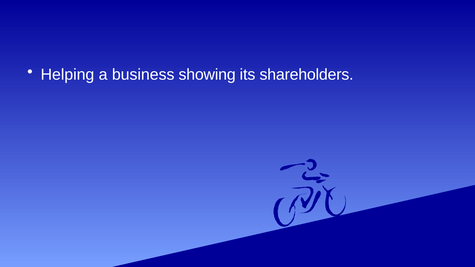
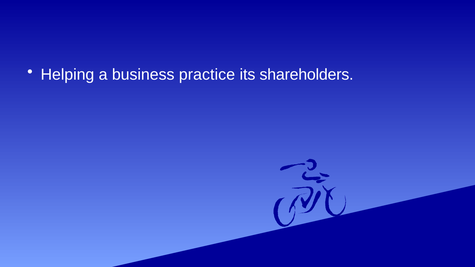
showing: showing -> practice (207, 75)
